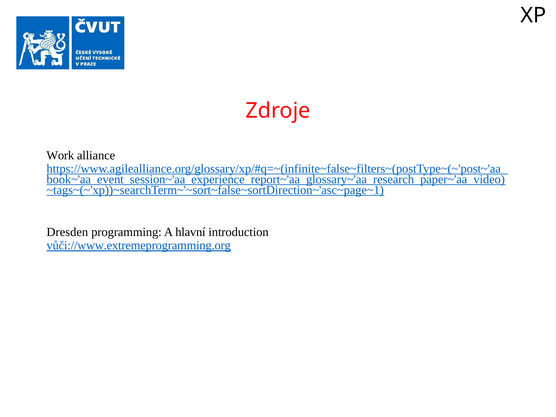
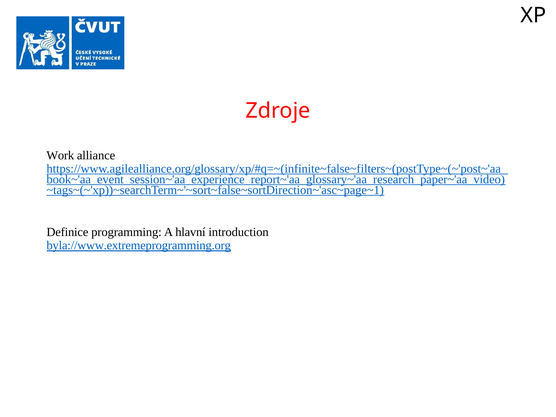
Dresden: Dresden -> Definice (67, 232)
vůči://www.extremeprogramming.org: vůči://www.extremeprogramming.org -> byla://www.extremeprogramming.org (139, 245)
